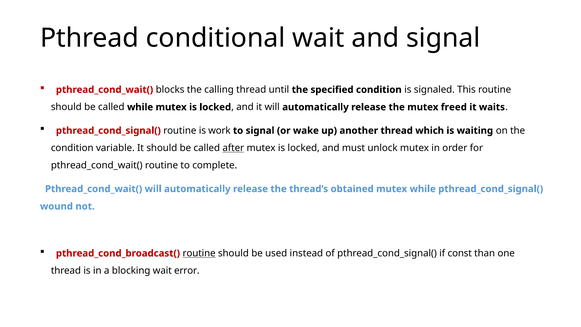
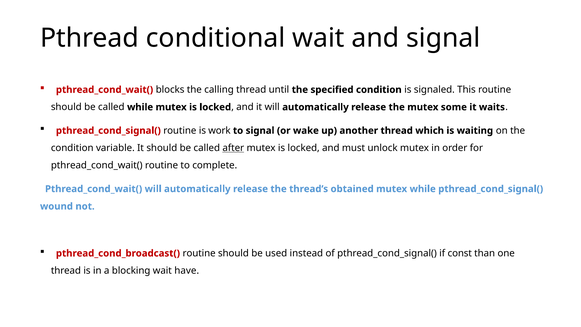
freed: freed -> some (454, 107)
routine underline: present -> none (199, 253)
error: error -> have (187, 271)
